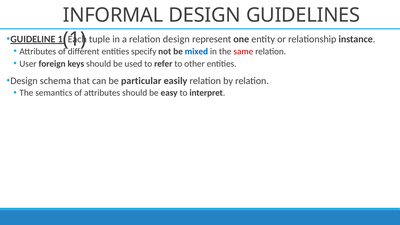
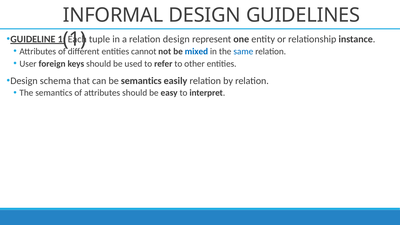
specify: specify -> cannot (144, 51)
same colour: red -> blue (243, 51)
be particular: particular -> semantics (141, 81)
